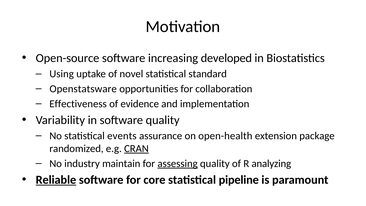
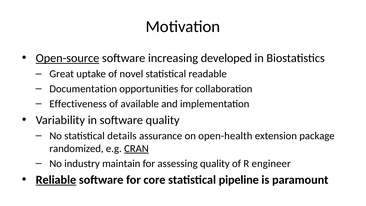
Open-source underline: none -> present (67, 58)
Using: Using -> Great (62, 74)
standard: standard -> readable (208, 74)
Openstatsware: Openstatsware -> Documentation (83, 89)
evidence: evidence -> available (140, 104)
events: events -> details (122, 136)
assessing underline: present -> none (178, 163)
analyzing: analyzing -> engineer (271, 163)
